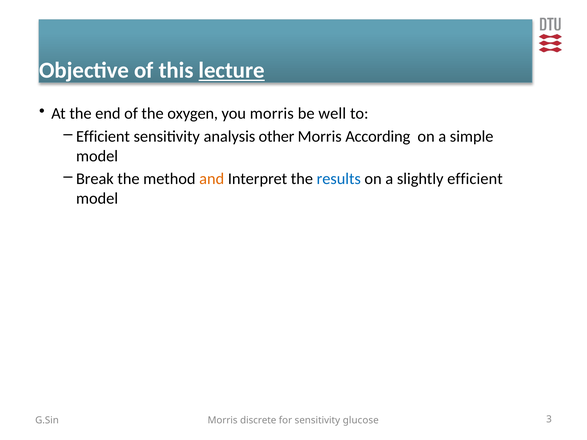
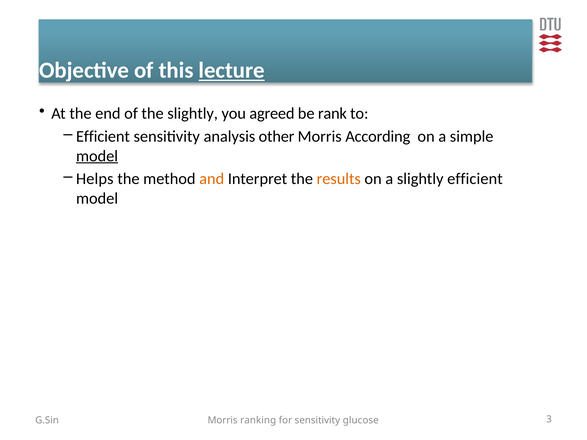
the oxygen: oxygen -> slightly (193, 114)
you morris: morris -> agreed (272, 114)
well: well -> rank (332, 114)
model underline: none -> present (97, 156)
Break: Break -> Helps (95, 179)
results colour: blue -> orange (339, 179)
discrete: discrete -> ranking (258, 420)
